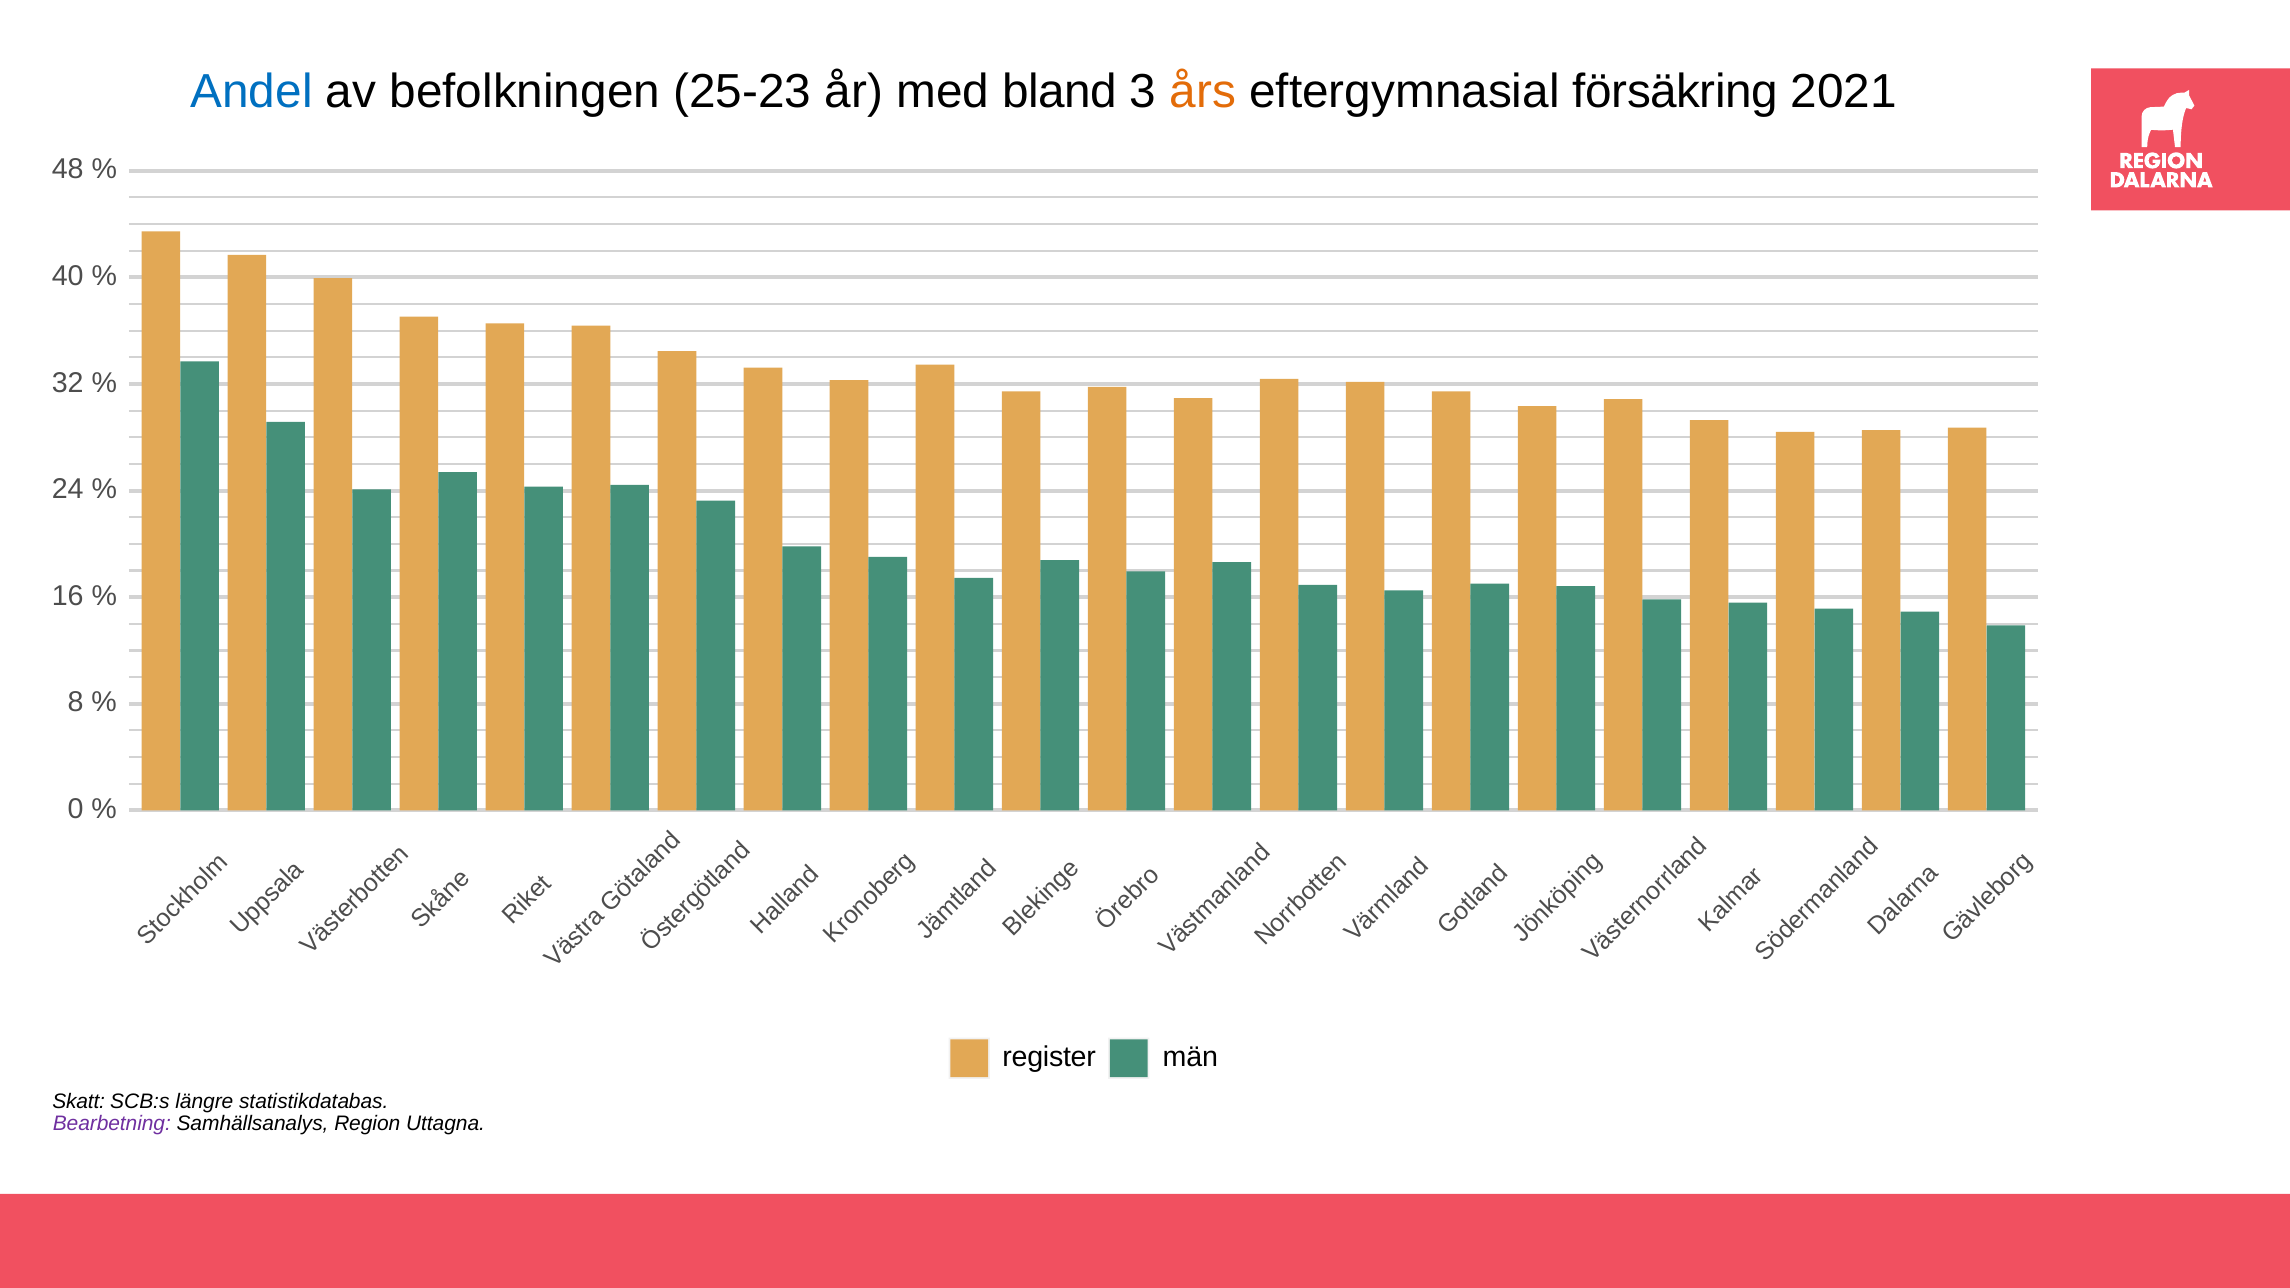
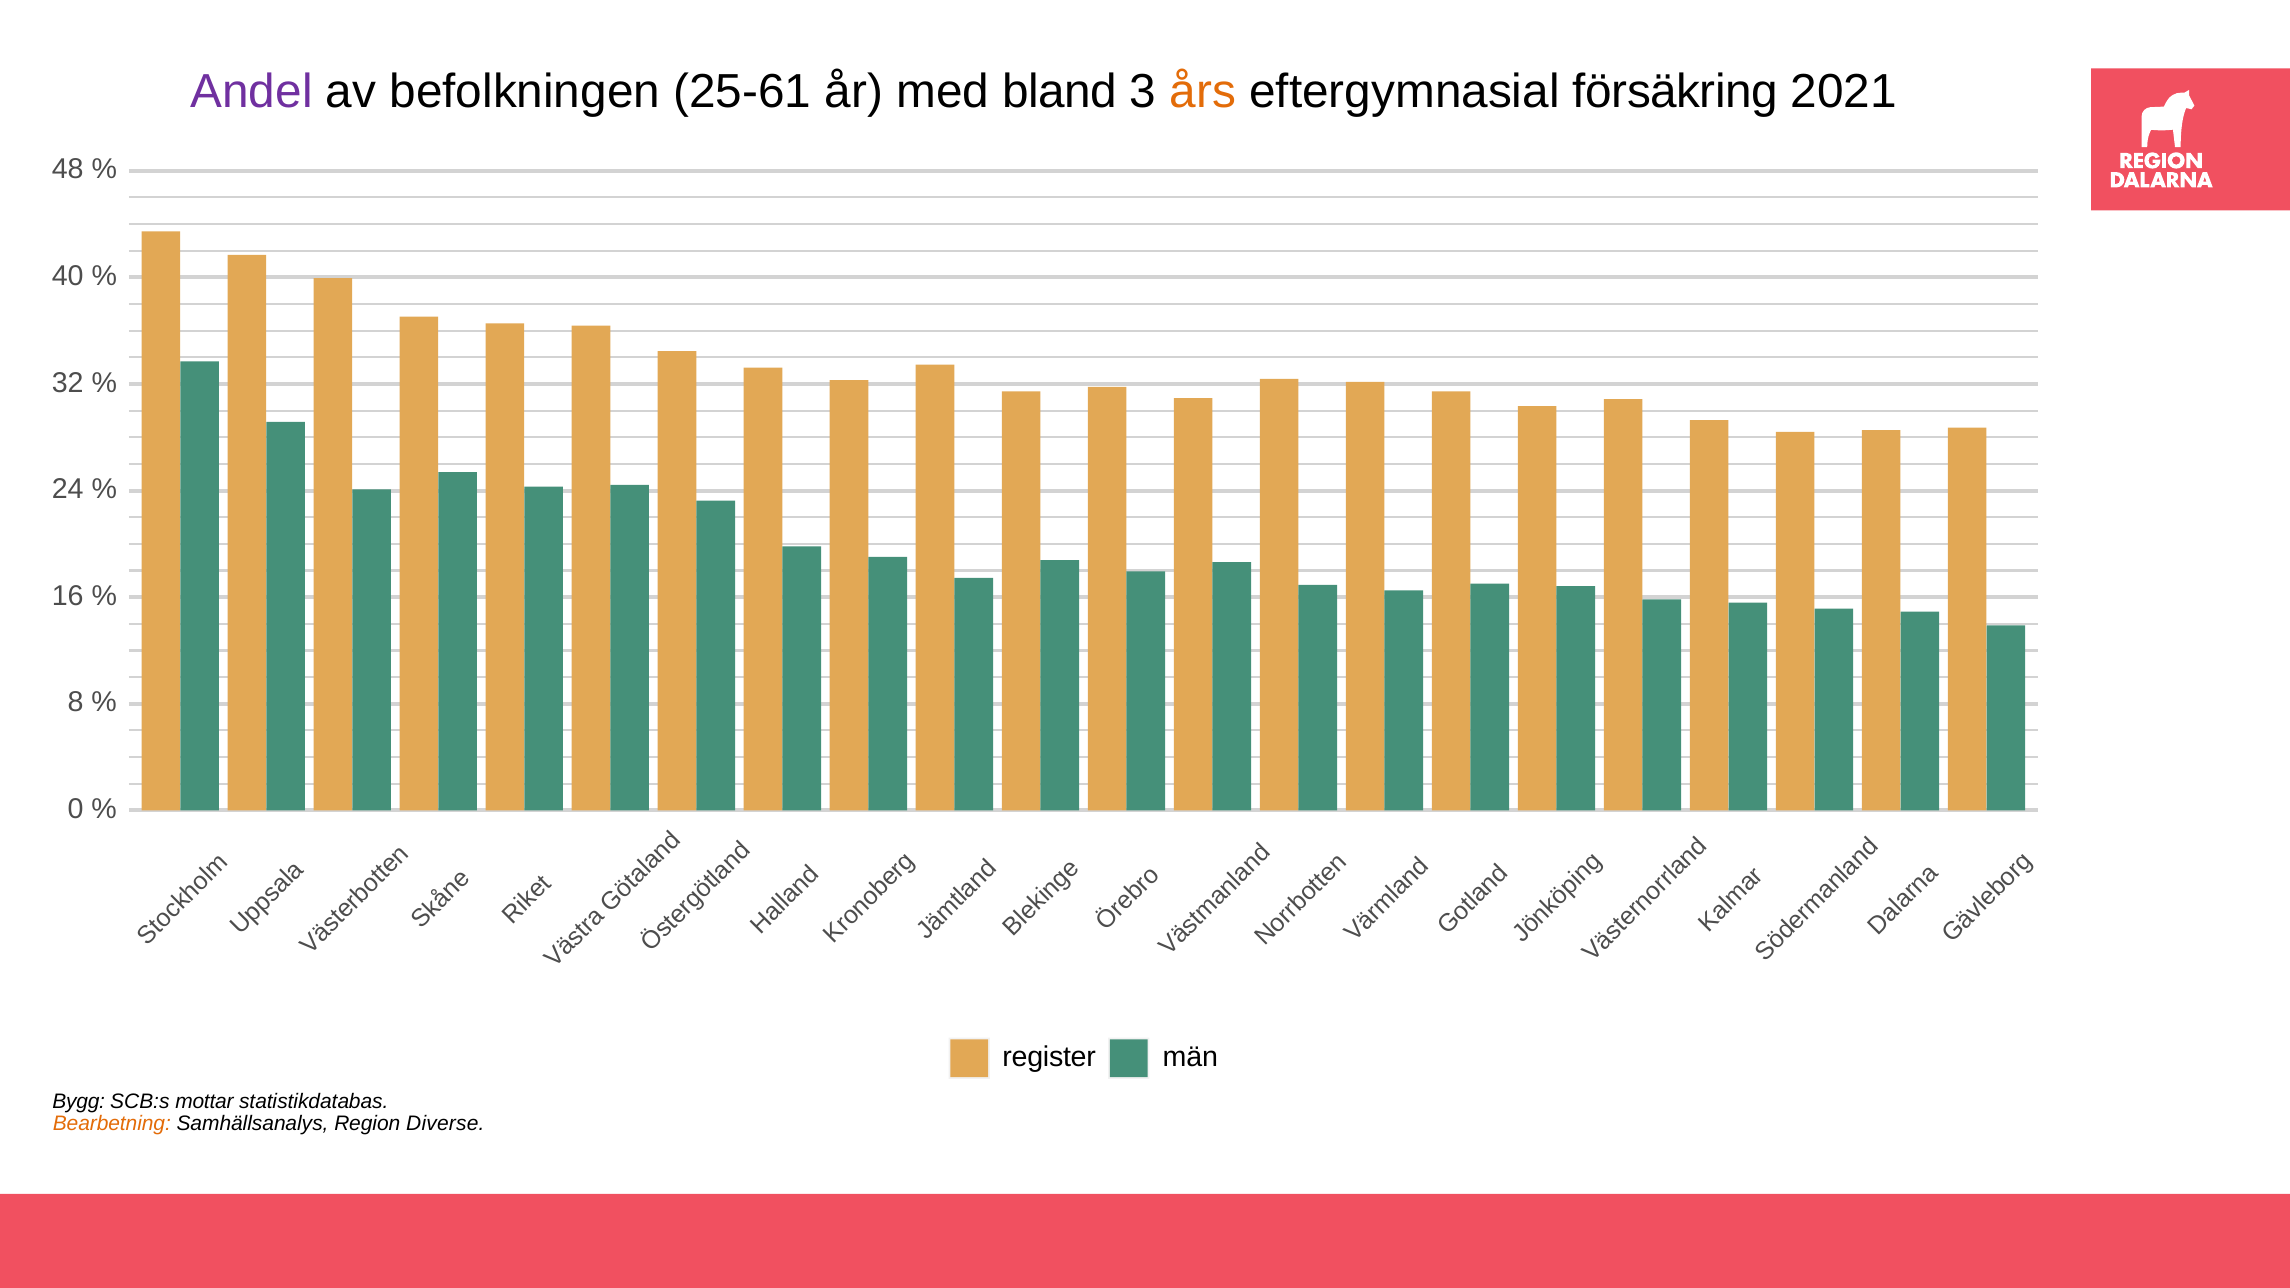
Andel colour: blue -> purple (252, 92)
25-23: 25-23 -> 25-61 (742, 92)
Skatt: Skatt -> Bygg (79, 1101)
längre: längre -> mottar (204, 1101)
Bearbetning colour: purple -> orange (112, 1124)
Uttagna: Uttagna -> Diverse (445, 1124)
